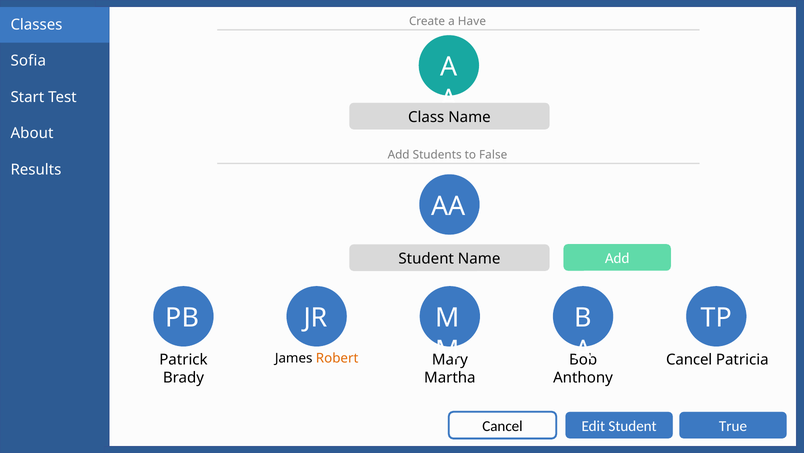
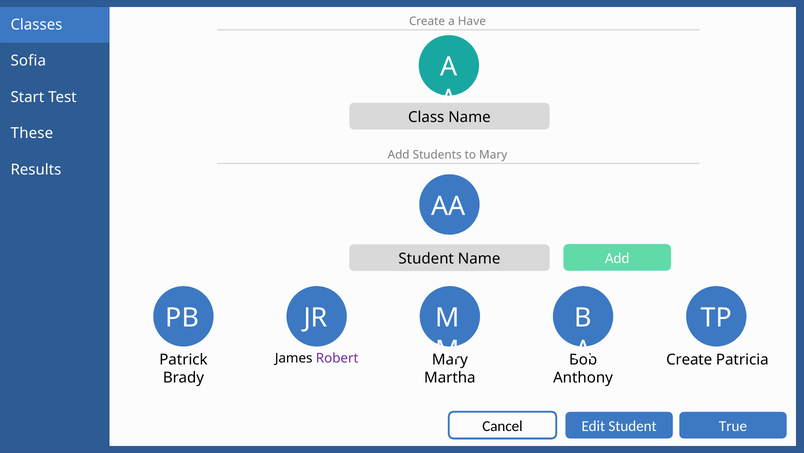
About: About -> These (32, 133)
to False: False -> Mary (493, 155)
Cancel: Cancel -> Create (689, 359)
Robert colour: orange -> purple (337, 358)
